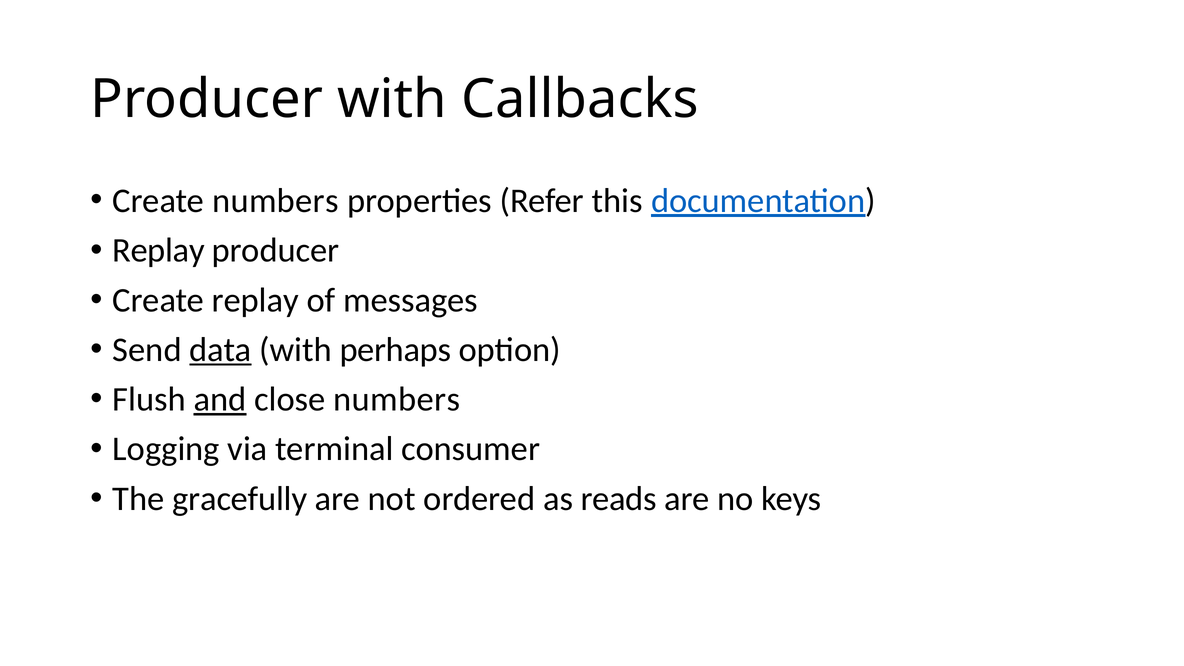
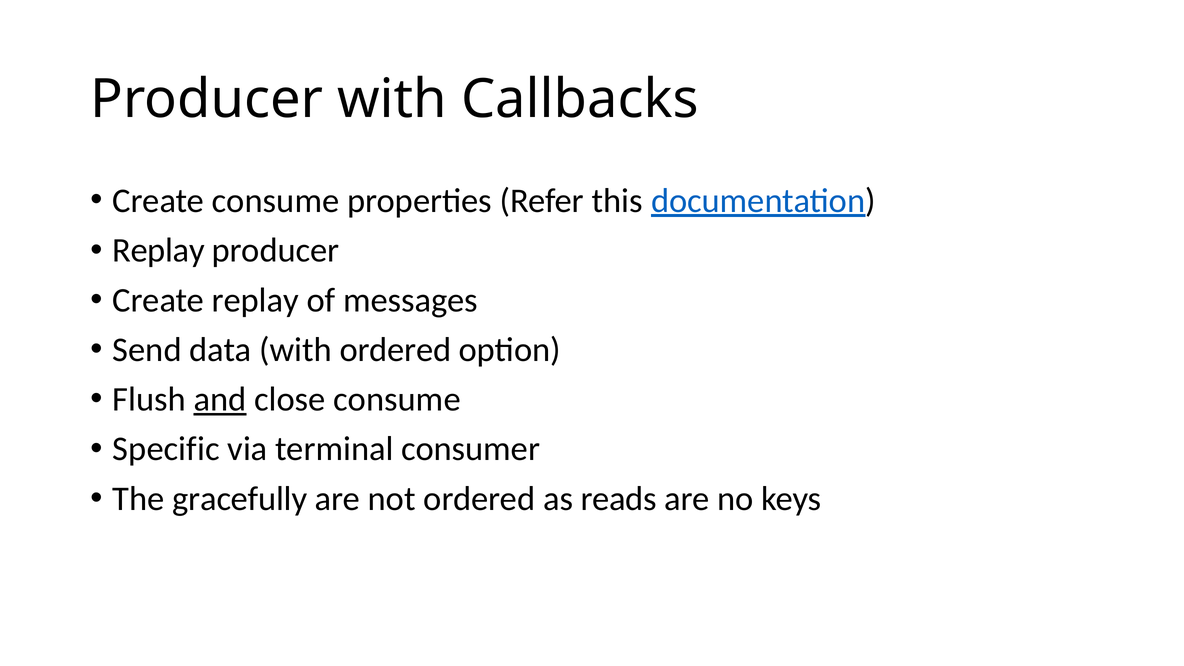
Create numbers: numbers -> consume (276, 201)
data underline: present -> none (220, 350)
with perhaps: perhaps -> ordered (395, 350)
close numbers: numbers -> consume (397, 399)
Logging: Logging -> Specific (166, 449)
